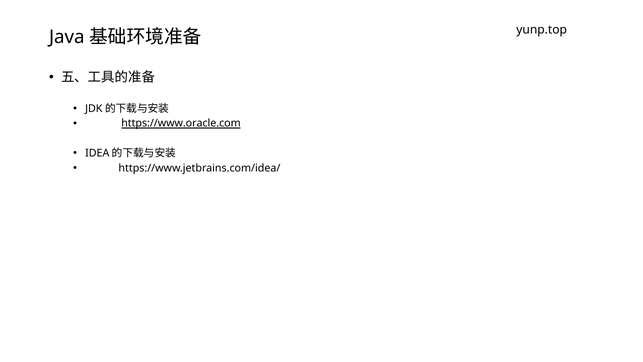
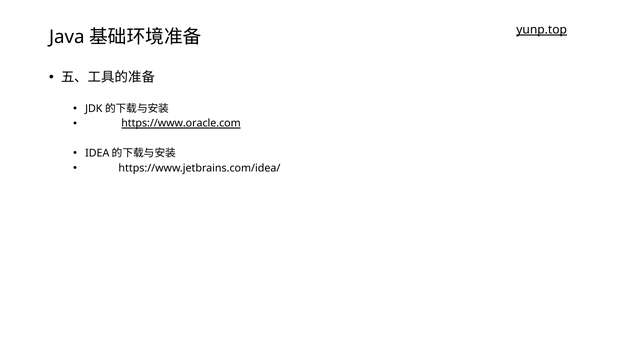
yunp.top underline: none -> present (542, 30)
